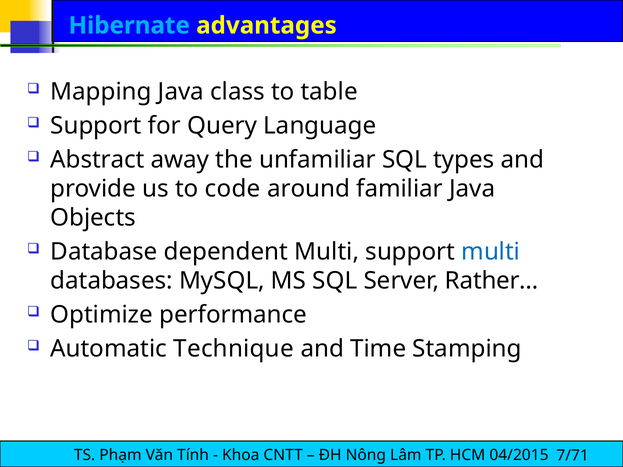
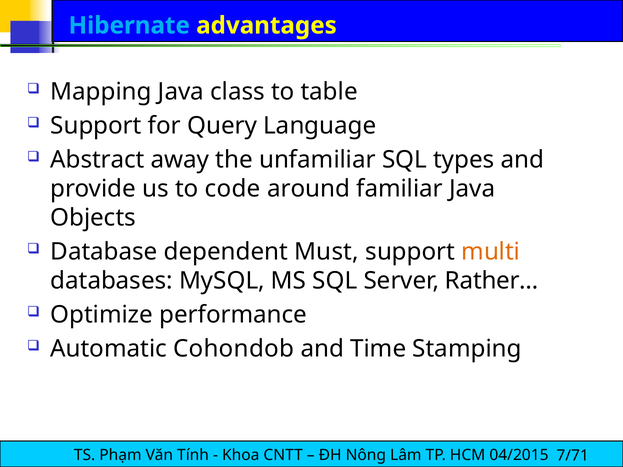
dependent Multi: Multi -> Must (327, 252)
multi colour: blue -> orange (491, 252)
Technique: Technique -> Cohondob (234, 349)
